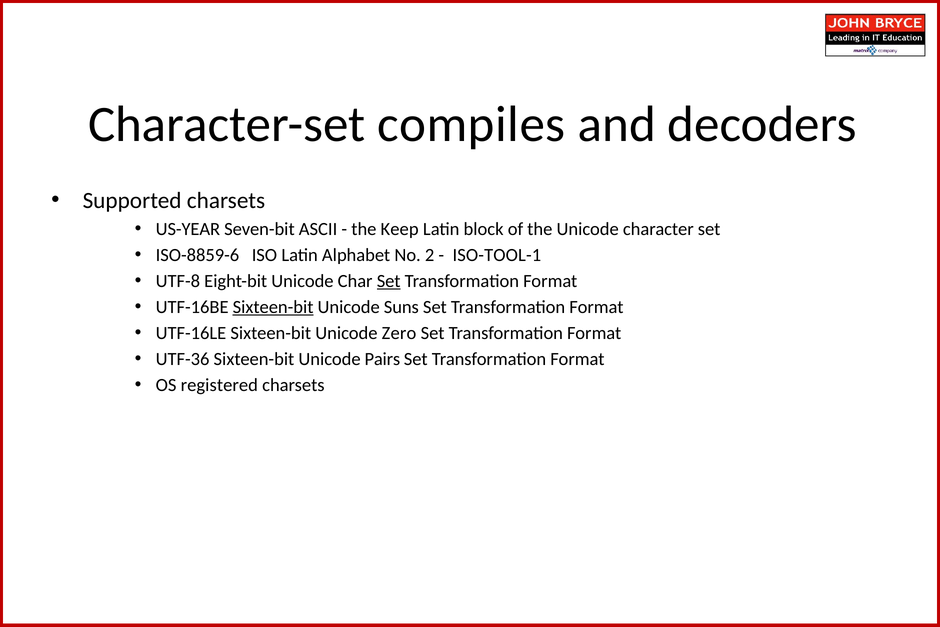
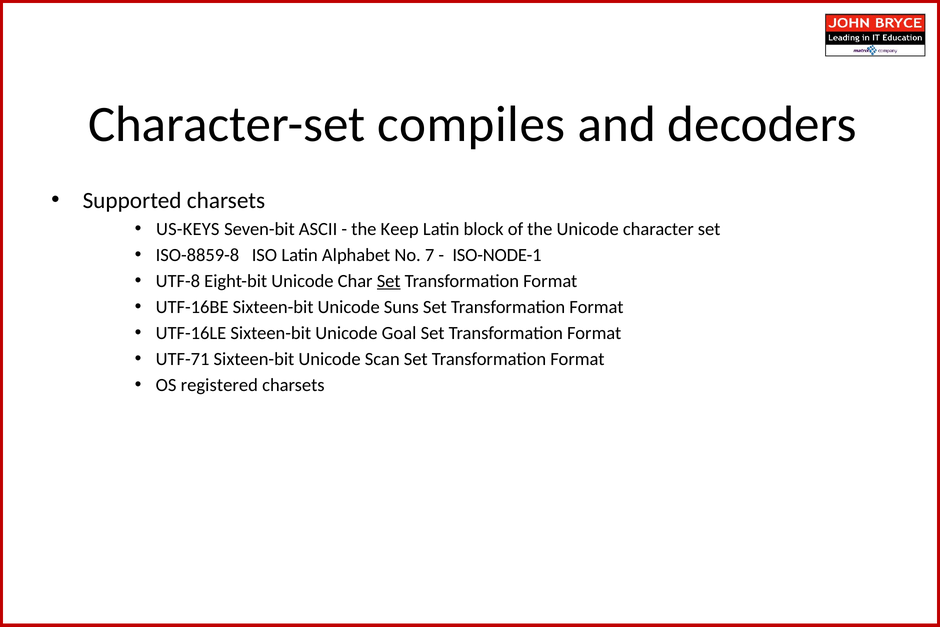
US-YEAR: US-YEAR -> US-KEYS (188, 229)
ISO-8859-6: ISO-8859-6 -> ISO-8859-8 (197, 255)
2: 2 -> 7 (430, 255)
ISO-TOOL-1: ISO-TOOL-1 -> ISO-NODE-1 (497, 255)
Sixteen-bit underline: present -> none (273, 307)
Zero: Zero -> Goal (399, 333)
UTF-36: UTF-36 -> UTF-71 (183, 359)
Pairs: Pairs -> Scan (382, 359)
